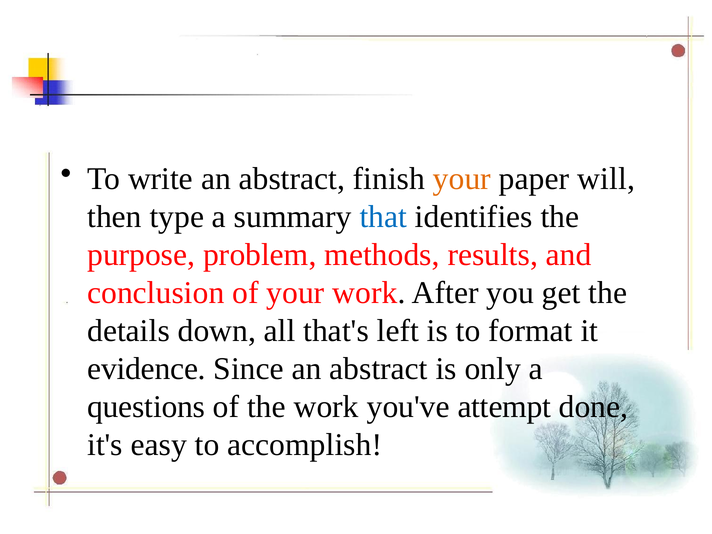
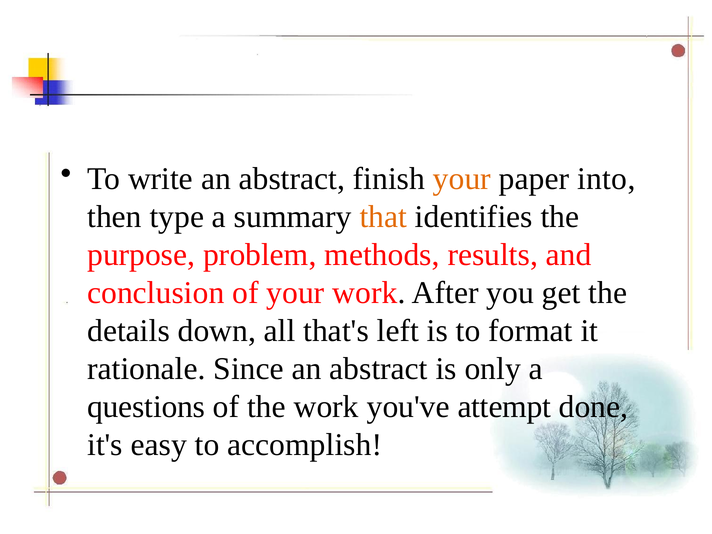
will: will -> into (606, 179)
that colour: blue -> orange (383, 217)
evidence: evidence -> rationale (146, 369)
